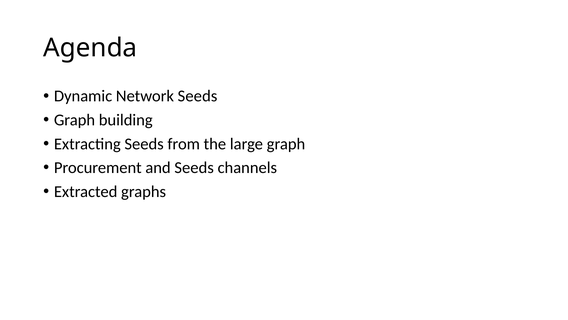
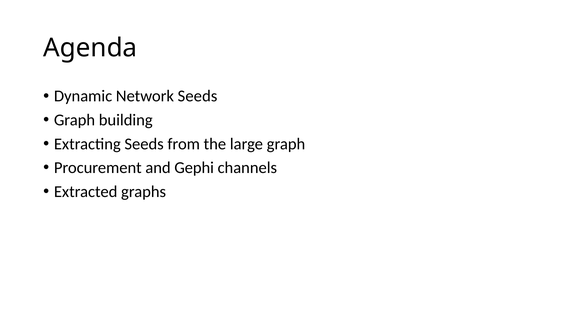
and Seeds: Seeds -> Gephi (194, 167)
